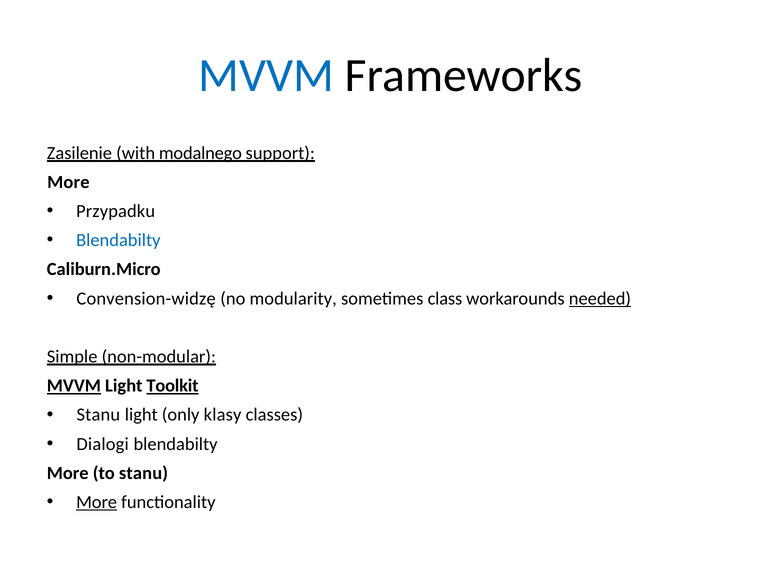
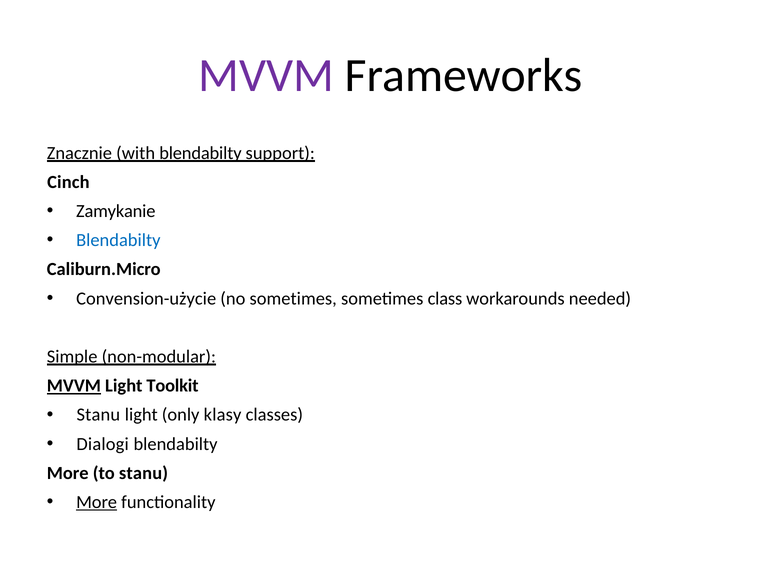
MVVM colour: blue -> purple (266, 76)
Zasilenie: Zasilenie -> Znacznie (79, 153)
with modalnego: modalnego -> blendabilty (200, 153)
More: More -> Cinch (68, 182)
Przypadku: Przypadku -> Zamykanie (116, 211)
Convension-widzę: Convension-widzę -> Convension-użycie (146, 298)
no modularity: modularity -> sometimes (293, 298)
needed underline: present -> none (600, 298)
Toolkit underline: present -> none (173, 386)
